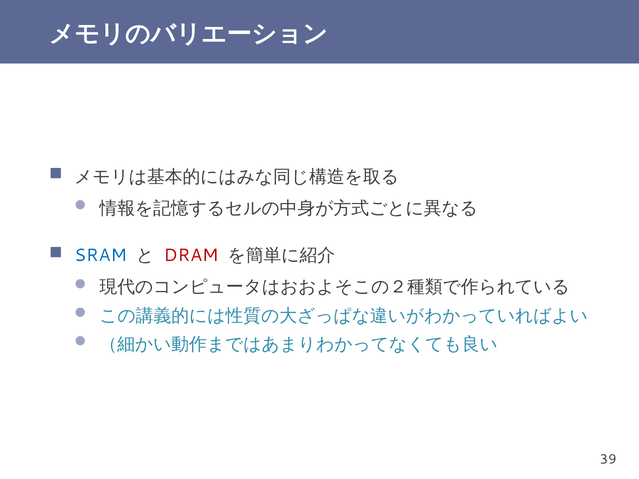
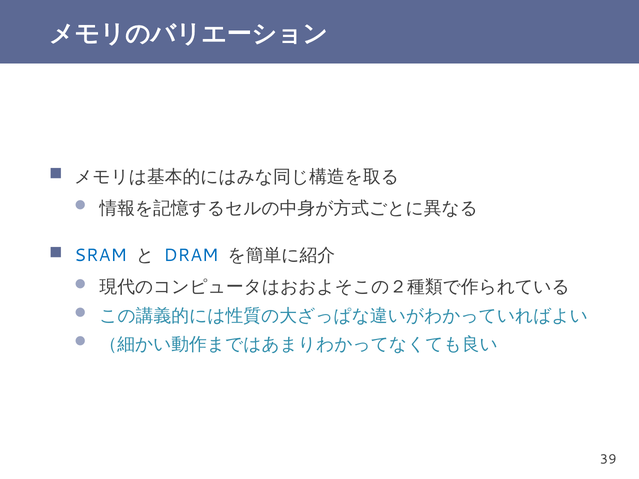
DRAM colour: red -> blue (191, 256)
